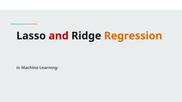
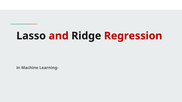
Regression colour: orange -> red (133, 36)
